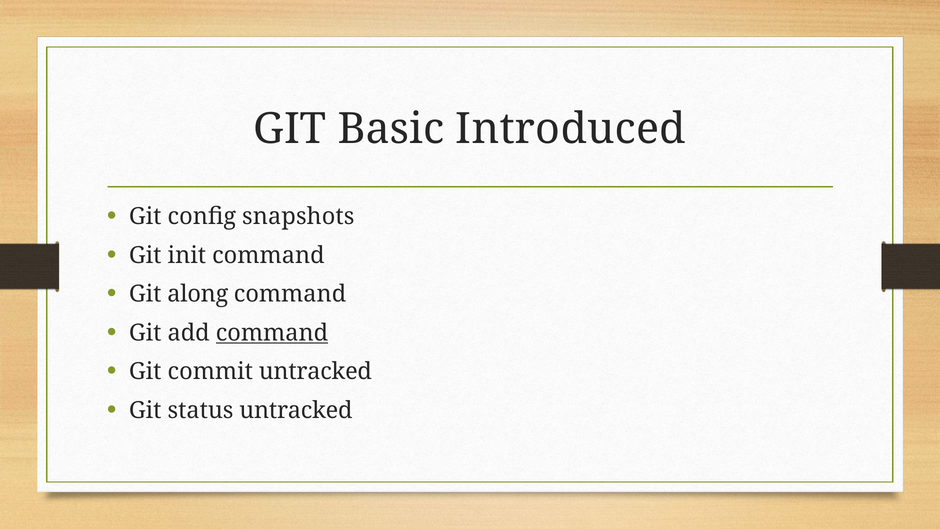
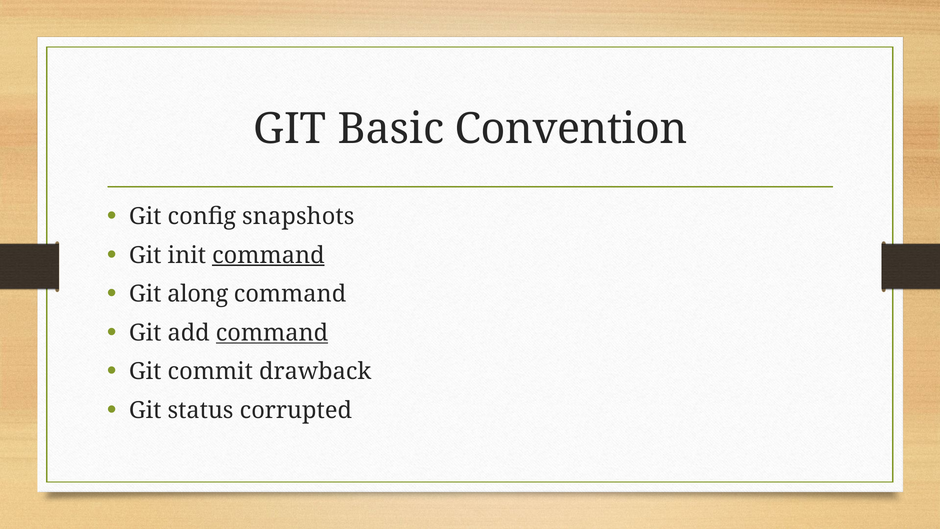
Introduced: Introduced -> Convention (571, 129)
command underline: none -> present (268, 255)
commit untracked: untracked -> drawback (315, 372)
status untracked: untracked -> corrupted (296, 410)
